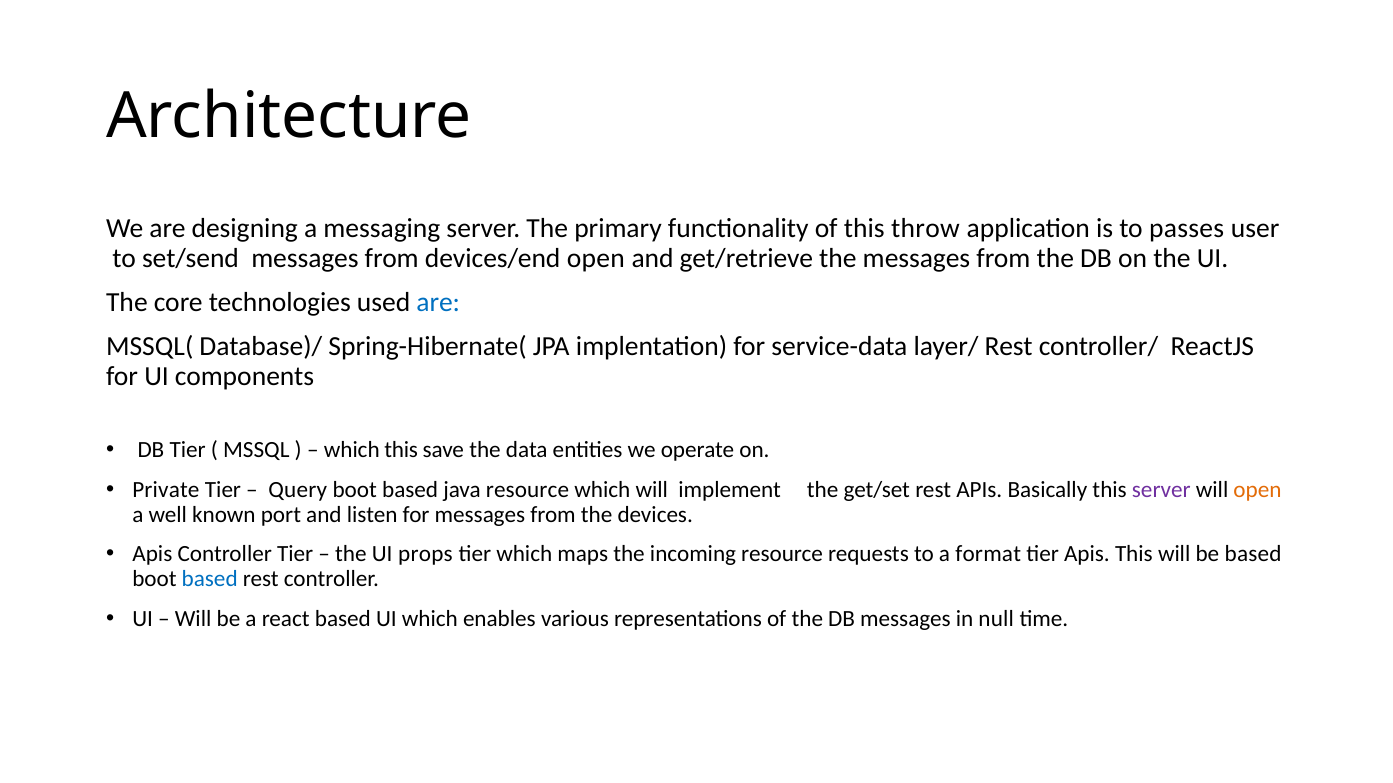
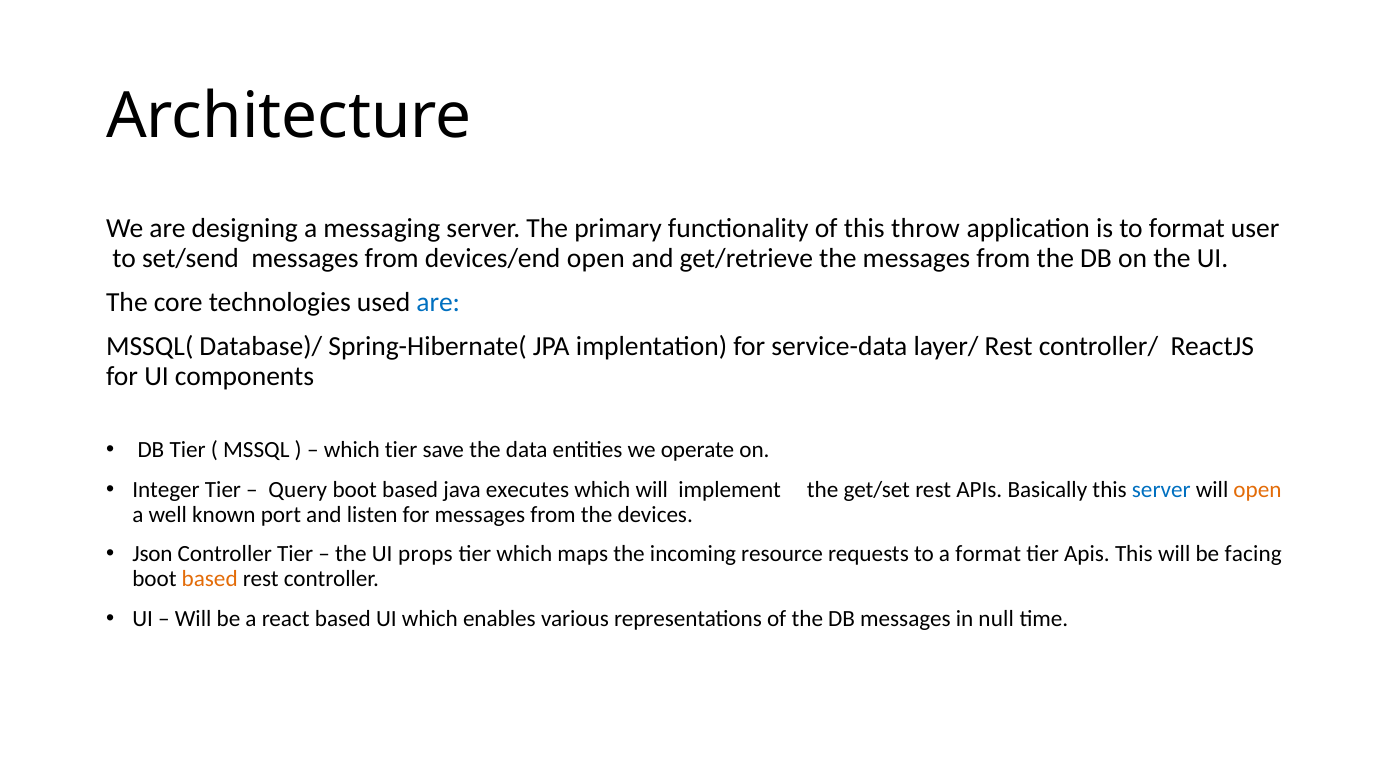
to passes: passes -> format (1187, 229)
which this: this -> tier (401, 450)
Private: Private -> Integer (166, 490)
java resource: resource -> executes (528, 490)
server colour: purple -> blue (1161, 490)
Apis: Apis -> Json (152, 555)
be based: based -> facing (1253, 555)
based colour: blue -> orange (210, 580)
